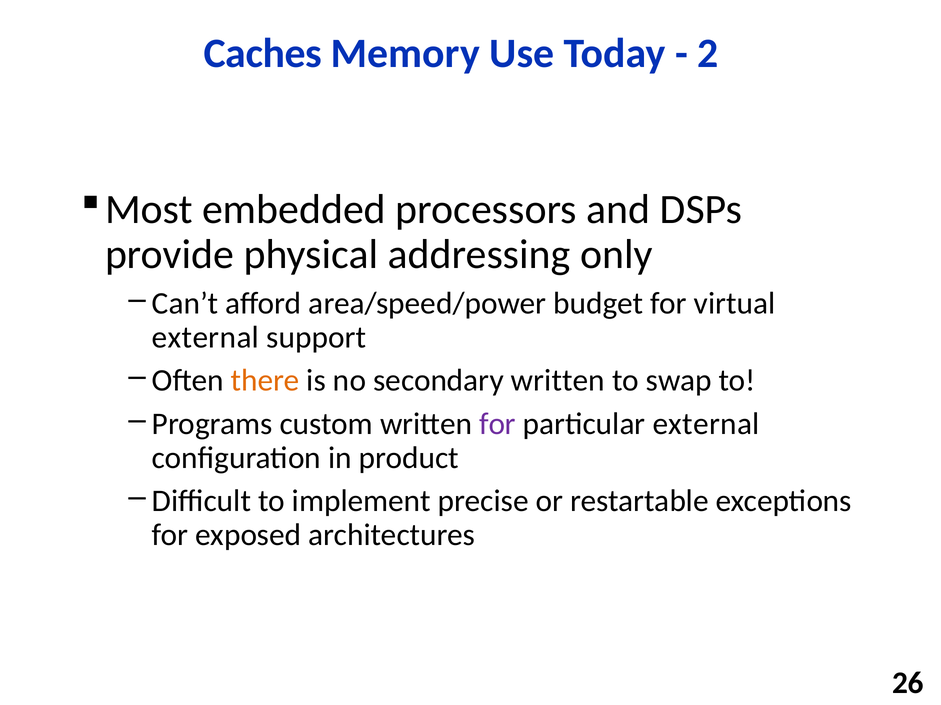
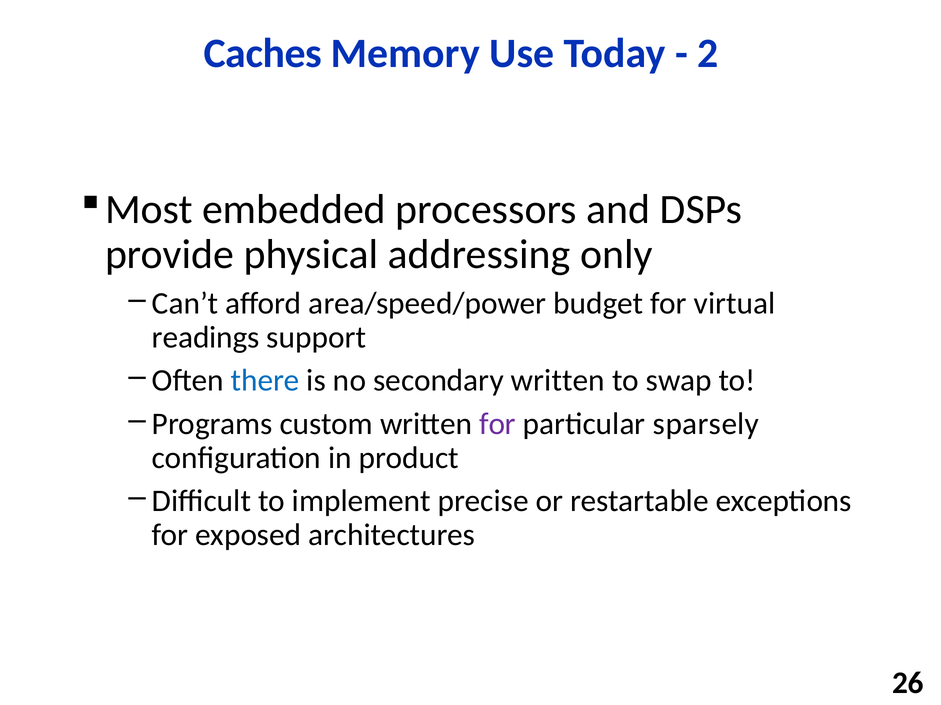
external: external -> readings (206, 338)
there colour: orange -> blue (265, 381)
particular external: external -> sparsely (706, 424)
